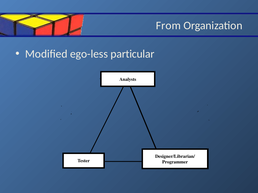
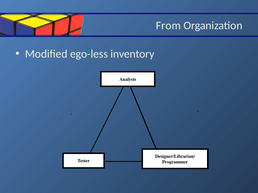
particular: particular -> inventory (132, 54)
